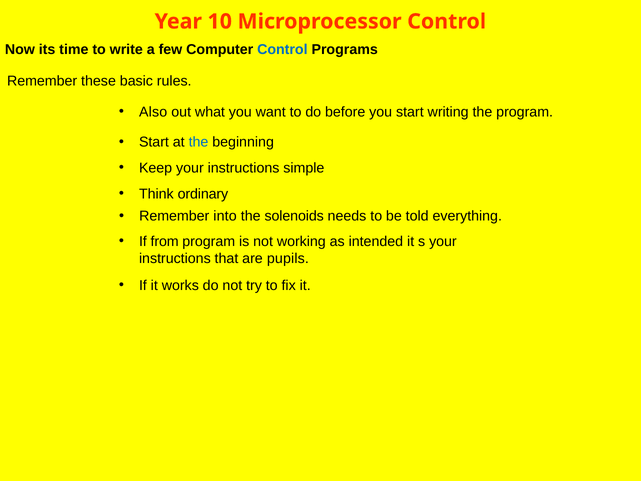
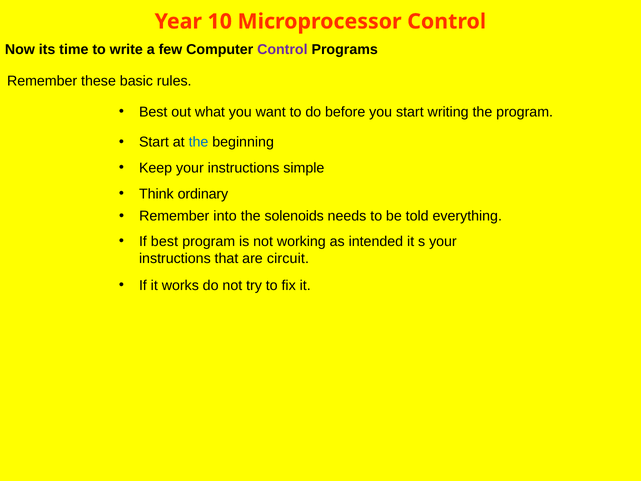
Control colour: blue -> purple (282, 50)
Also: Also -> Best (153, 112)
If from: from -> best (164, 241)
pupils: pupils -> circuit (288, 258)
